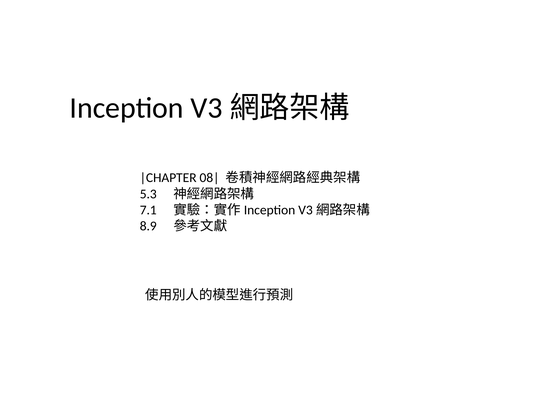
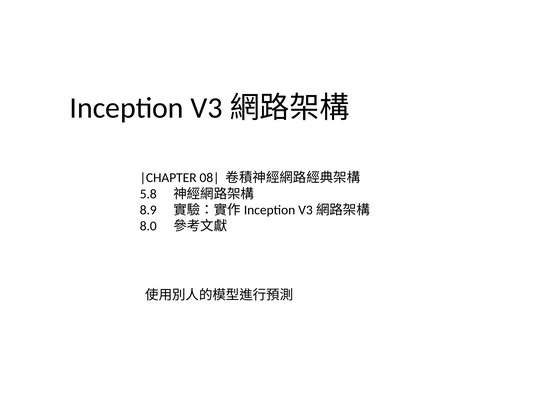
5.3: 5.3 -> 5.8 (148, 194)
7.1: 7.1 -> 8.9 (148, 210)
8.9: 8.9 -> 8.0 (148, 226)
